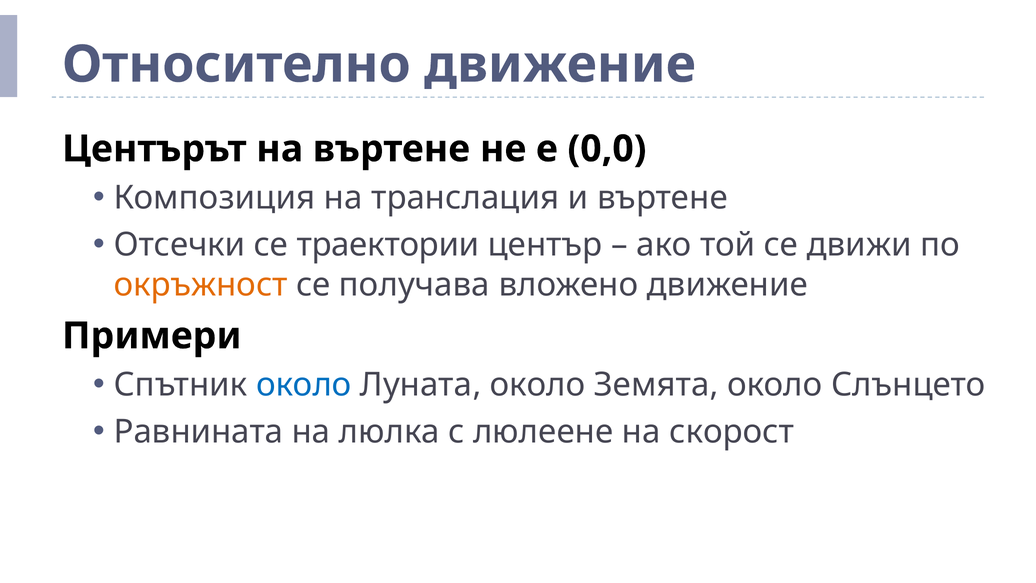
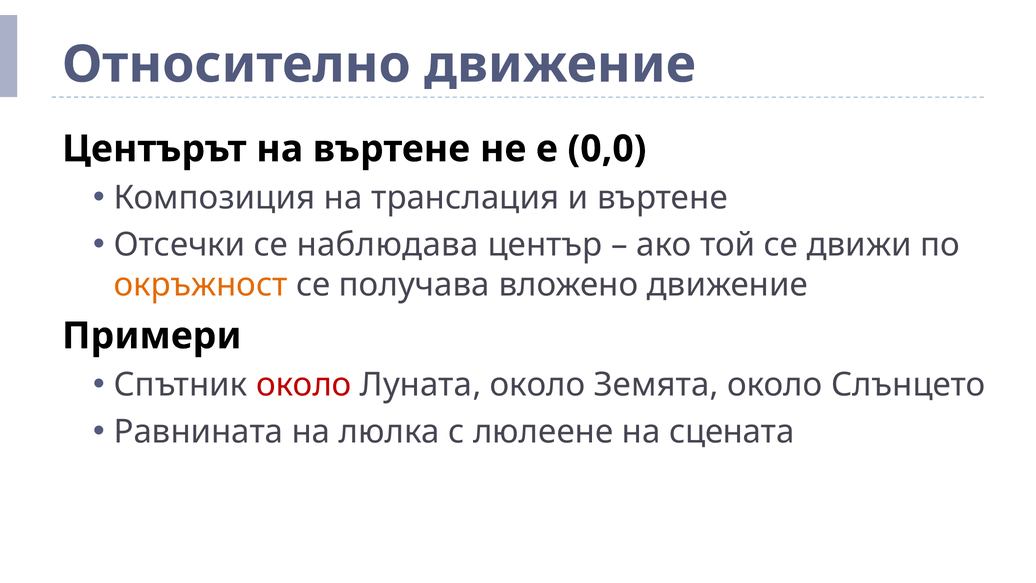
траектории: траектории -> наблюдава (388, 245)
около colour: blue -> red (304, 385)
скорост: скорост -> сцената (732, 432)
